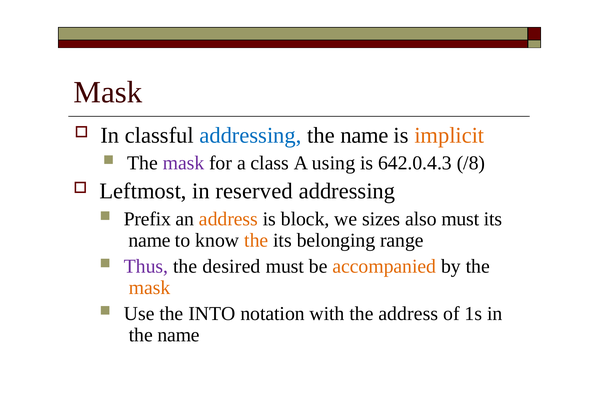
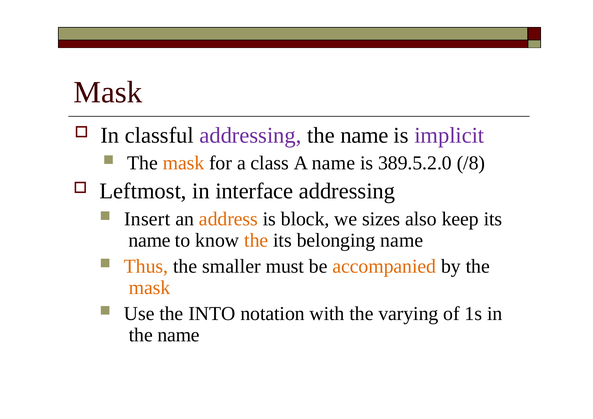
addressing colour: blue -> purple (250, 136)
implicit colour: orange -> purple (449, 136)
mask colour: purple -> orange (184, 163)
A using: using -> name (333, 163)
642.0.4.3: 642.0.4.3 -> 389.5.2.0 (415, 163)
reserved: reserved -> interface (254, 191)
Prefix: Prefix -> Insert (147, 219)
also must: must -> keep (460, 219)
belonging range: range -> name (402, 241)
Thus colour: purple -> orange (146, 267)
desired: desired -> smaller (231, 267)
the address: address -> varying (408, 314)
